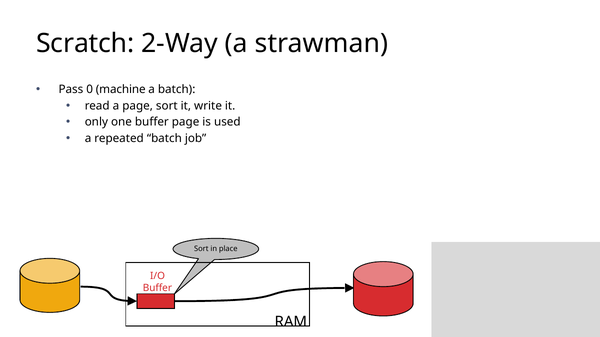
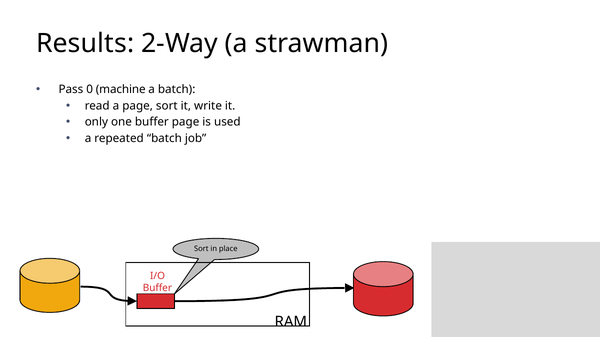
Scratch: Scratch -> Results (85, 43)
